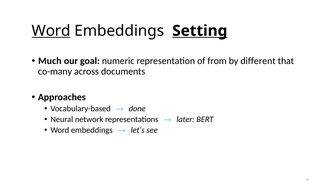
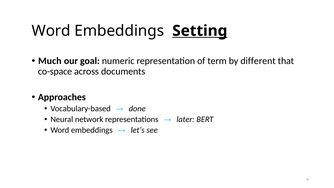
Word underline: present -> none (51, 31)
from: from -> term (217, 61)
co-many: co-many -> co-space (55, 71)
